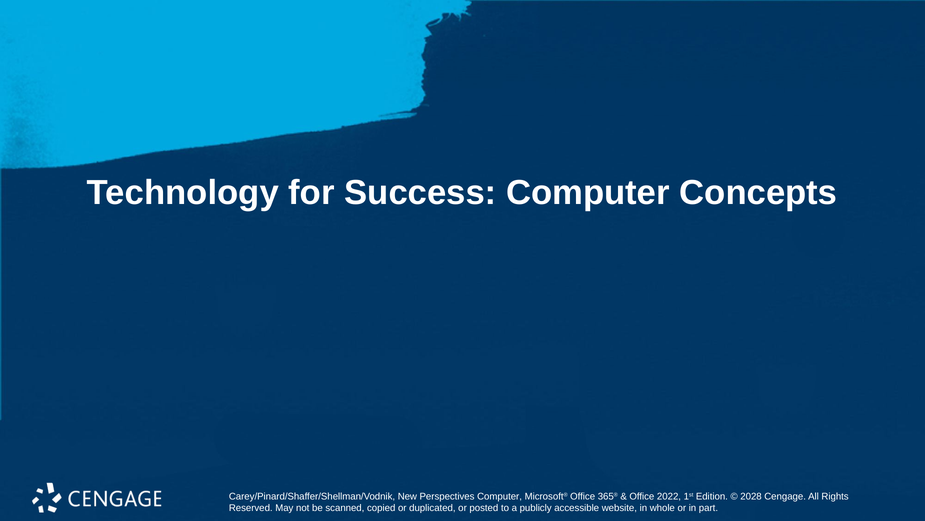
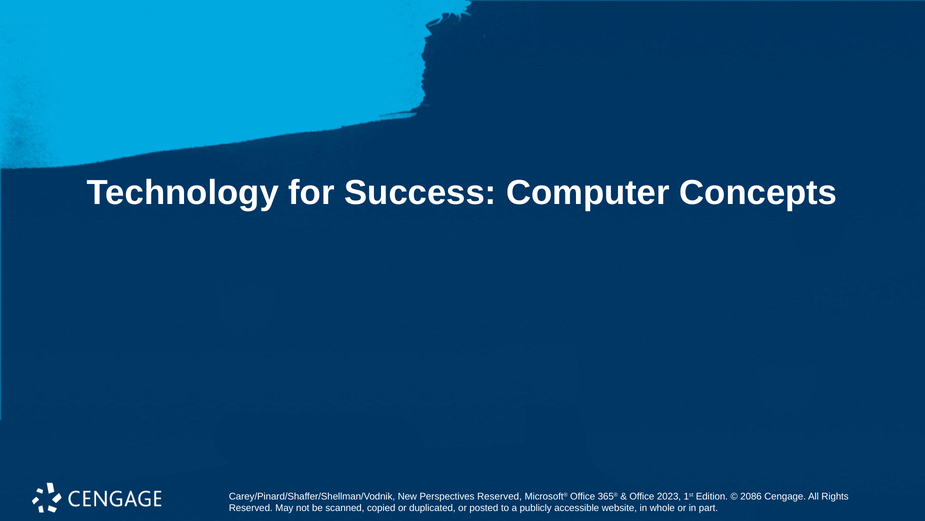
Perspectives Computer: Computer -> Reserved (500, 496)
2022: 2022 -> 2023 (669, 496)
2028: 2028 -> 2086 (751, 496)
